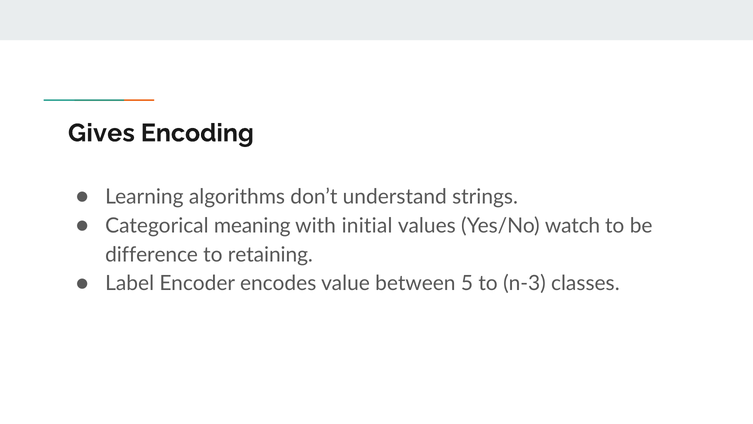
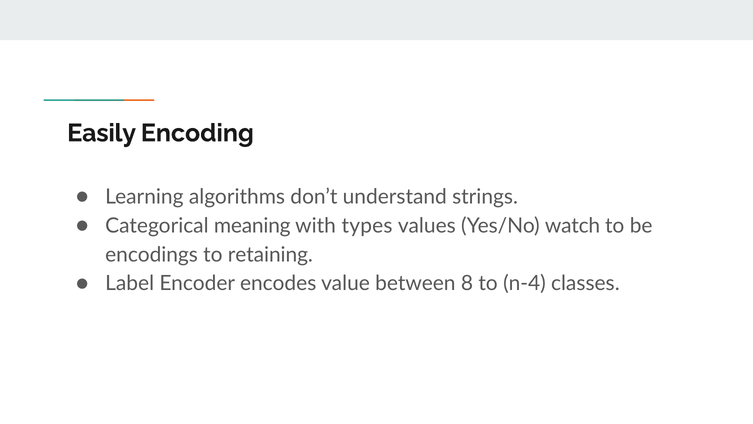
Gives: Gives -> Easily (102, 133)
initial: initial -> types (367, 225)
difference: difference -> encodings (152, 254)
5: 5 -> 8 (467, 283)
n-3: n-3 -> n-4 (524, 283)
